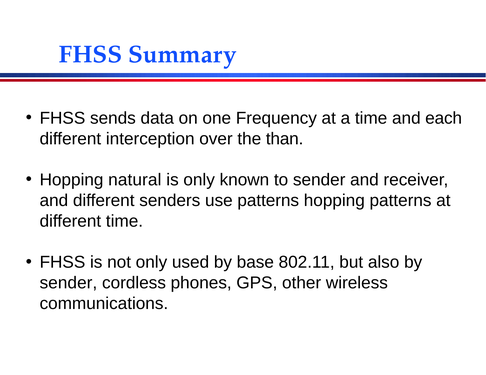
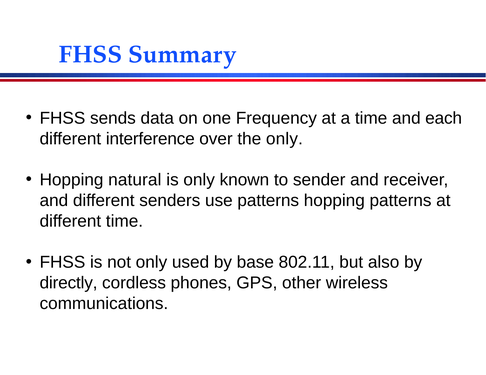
interception: interception -> interference (150, 139)
the than: than -> only (284, 139)
sender: sender -> directly (69, 283)
